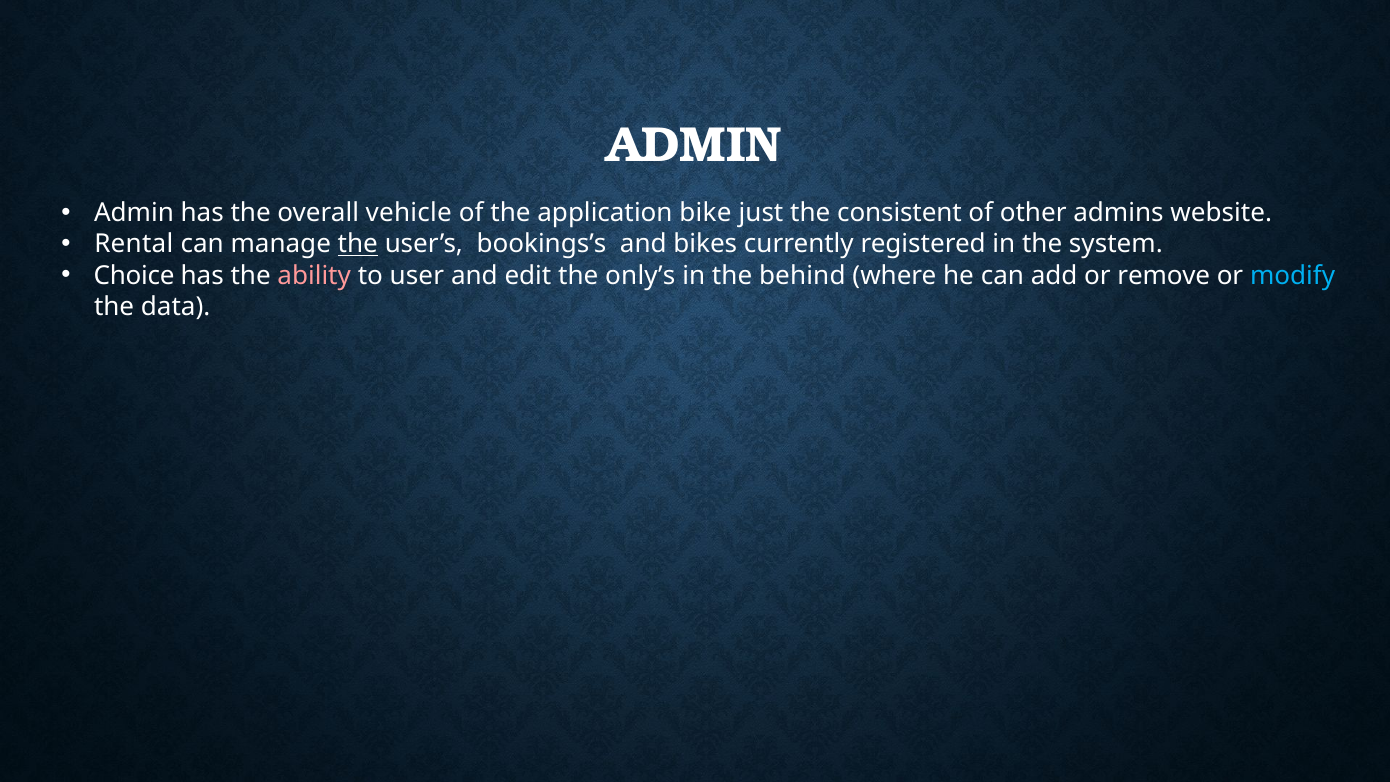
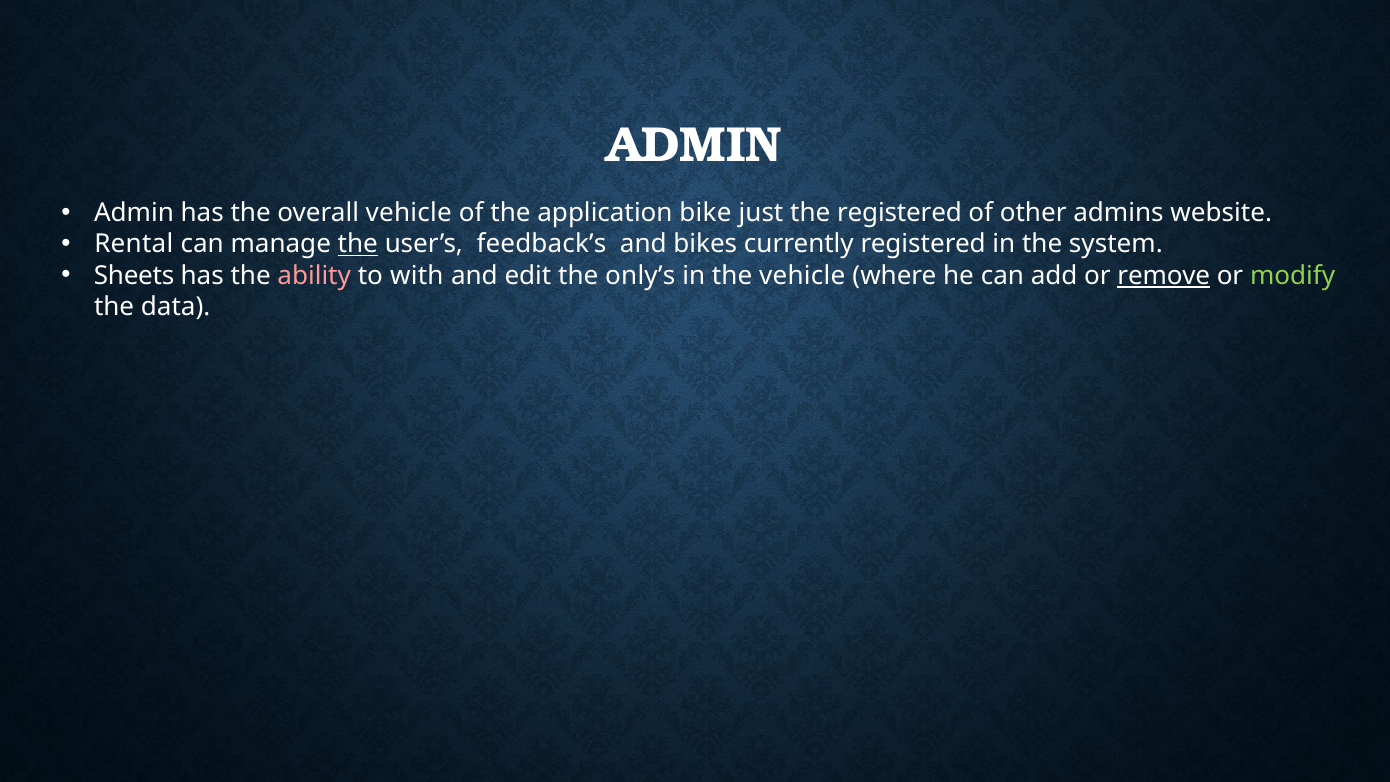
the consistent: consistent -> registered (899, 213)
bookings’s: bookings’s -> feedback’s (541, 244)
Choice: Choice -> Sheets (134, 275)
user: user -> with (417, 275)
the behind: behind -> vehicle (802, 275)
remove underline: none -> present (1164, 275)
modify colour: light blue -> light green (1293, 275)
